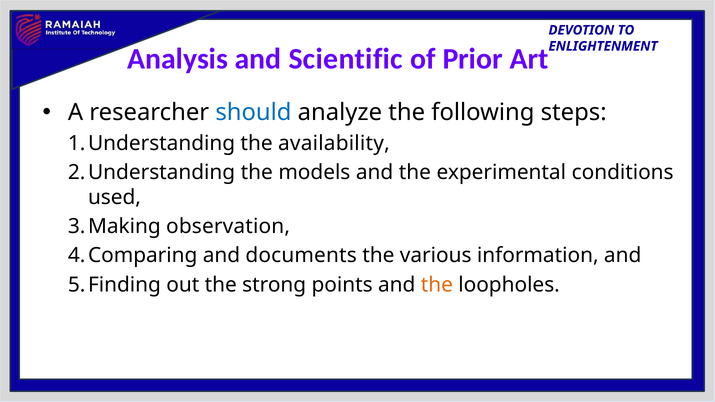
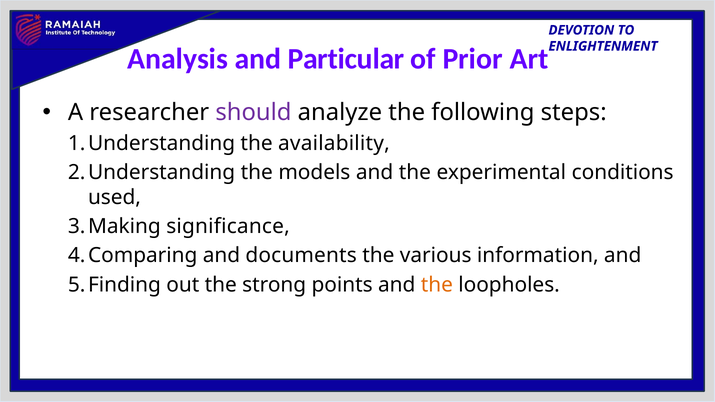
Scientific: Scientific -> Particular (346, 59)
should colour: blue -> purple (253, 113)
observation: observation -> significance (228, 227)
